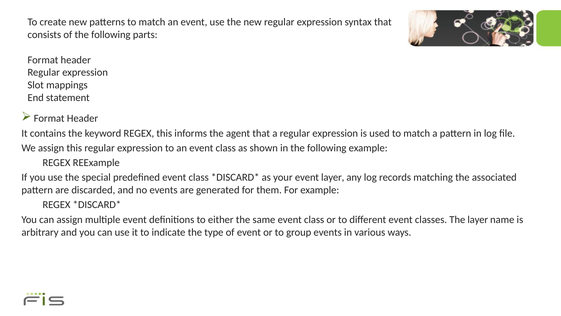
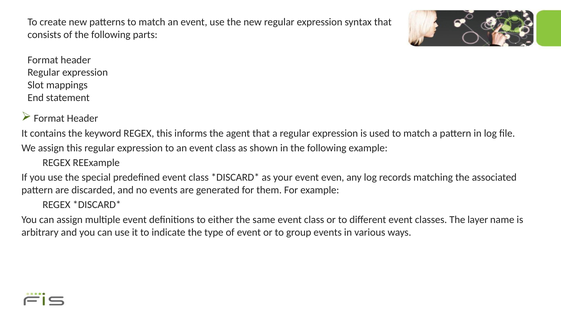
event layer: layer -> even (333, 177)
